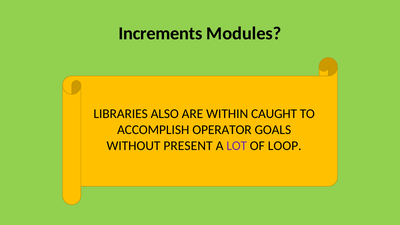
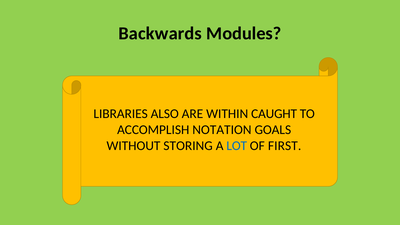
Increments: Increments -> Backwards (160, 34)
OPERATOR: OPERATOR -> NOTATION (222, 130)
PRESENT: PRESENT -> STORING (188, 146)
LOT colour: purple -> blue (237, 146)
LOOP: LOOP -> FIRST (285, 146)
